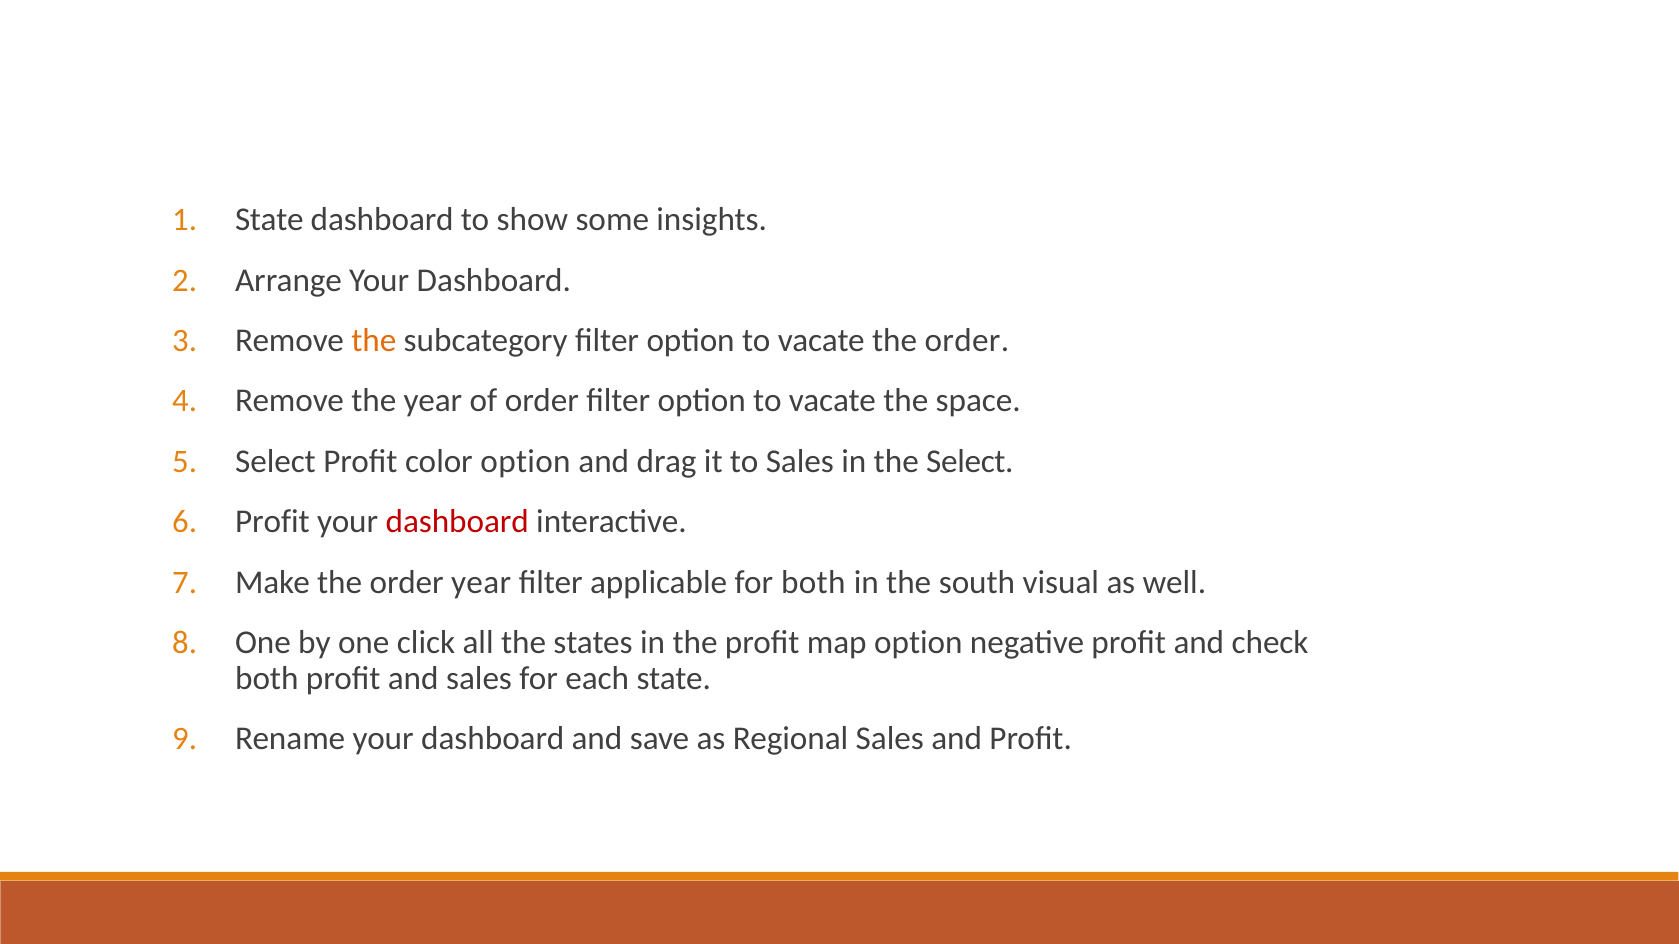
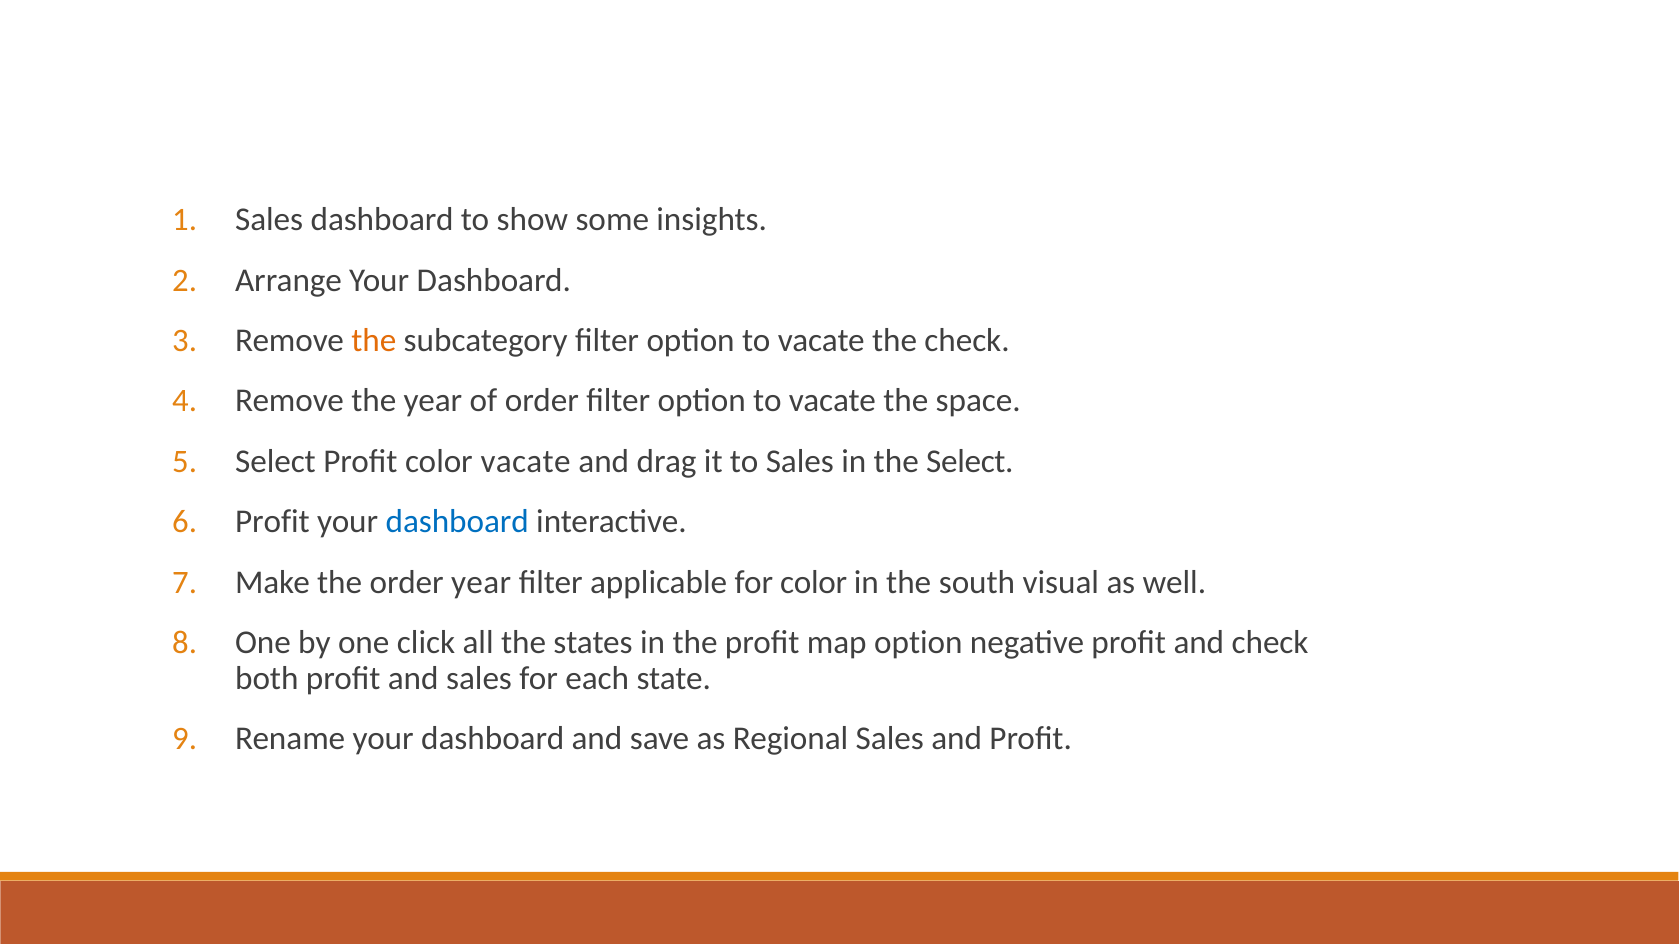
State: State -> Sales (269, 220)
vacate the order: order -> check (967, 341)
color option: option -> vacate (526, 462)
dashboard colour: red -> blue (457, 522)
for both: both -> color (814, 582)
